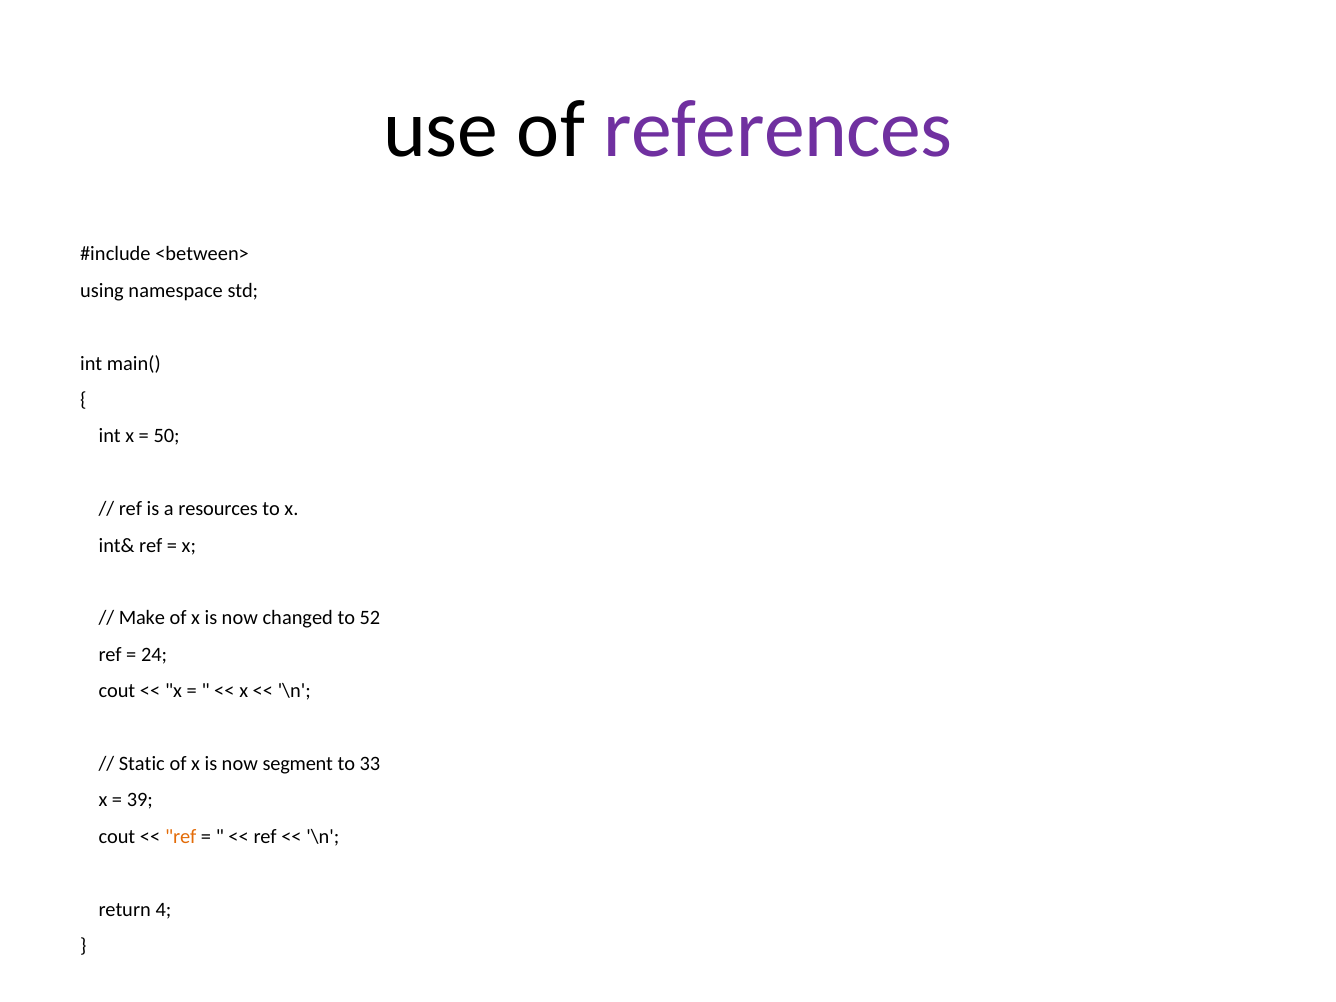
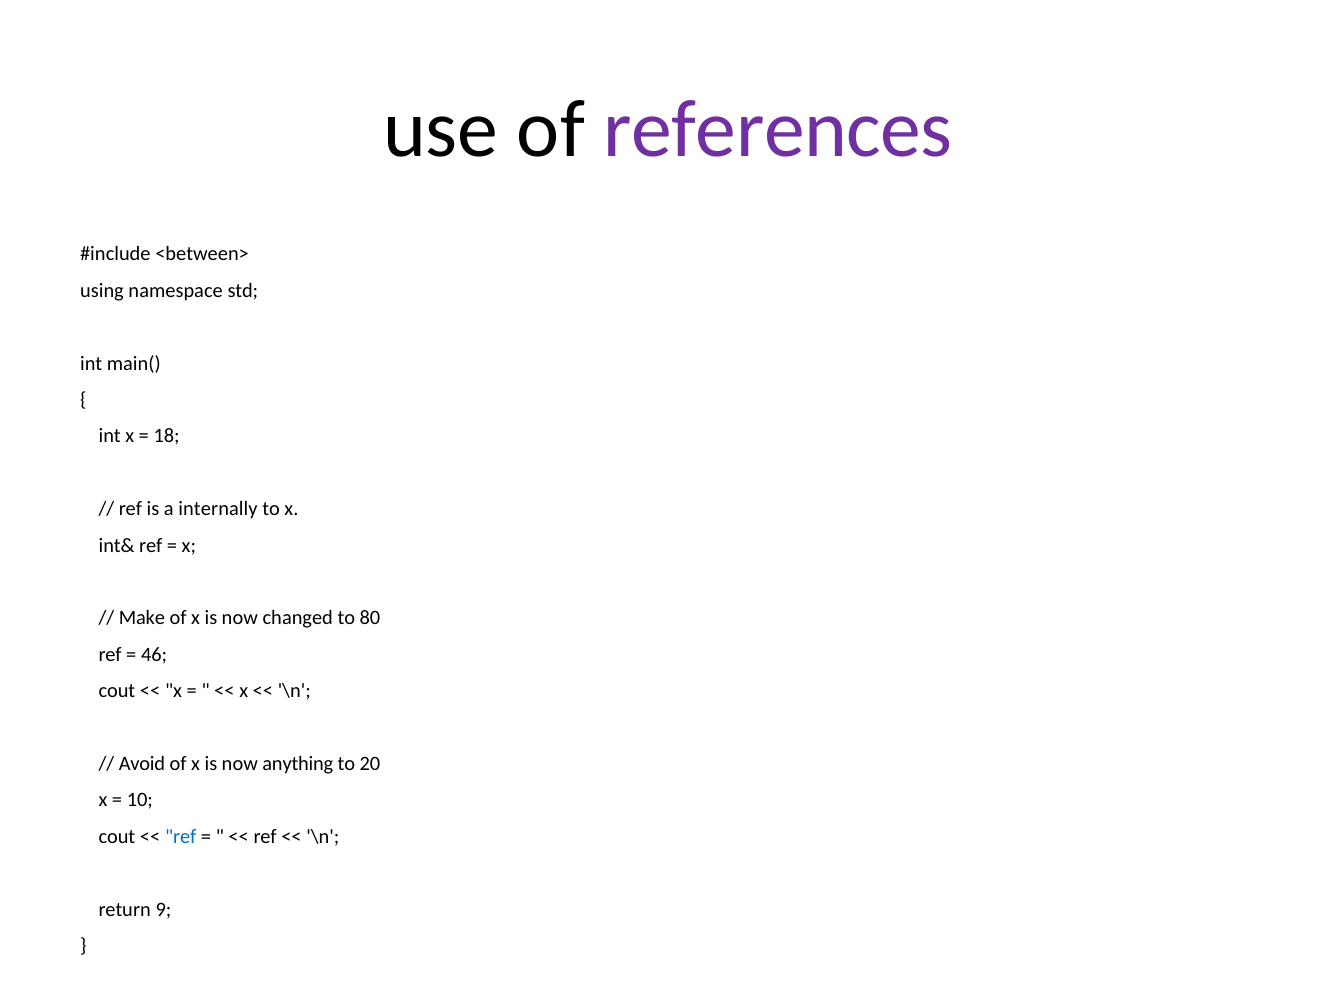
50: 50 -> 18 (167, 436)
resources: resources -> internally (218, 509)
52: 52 -> 80 (370, 618)
24: 24 -> 46 (154, 655)
Static: Static -> Avoid (142, 764)
segment: segment -> anything (298, 764)
33: 33 -> 20 (370, 764)
39: 39 -> 10 (140, 800)
ref colour: orange -> blue (181, 837)
4: 4 -> 9 (163, 909)
